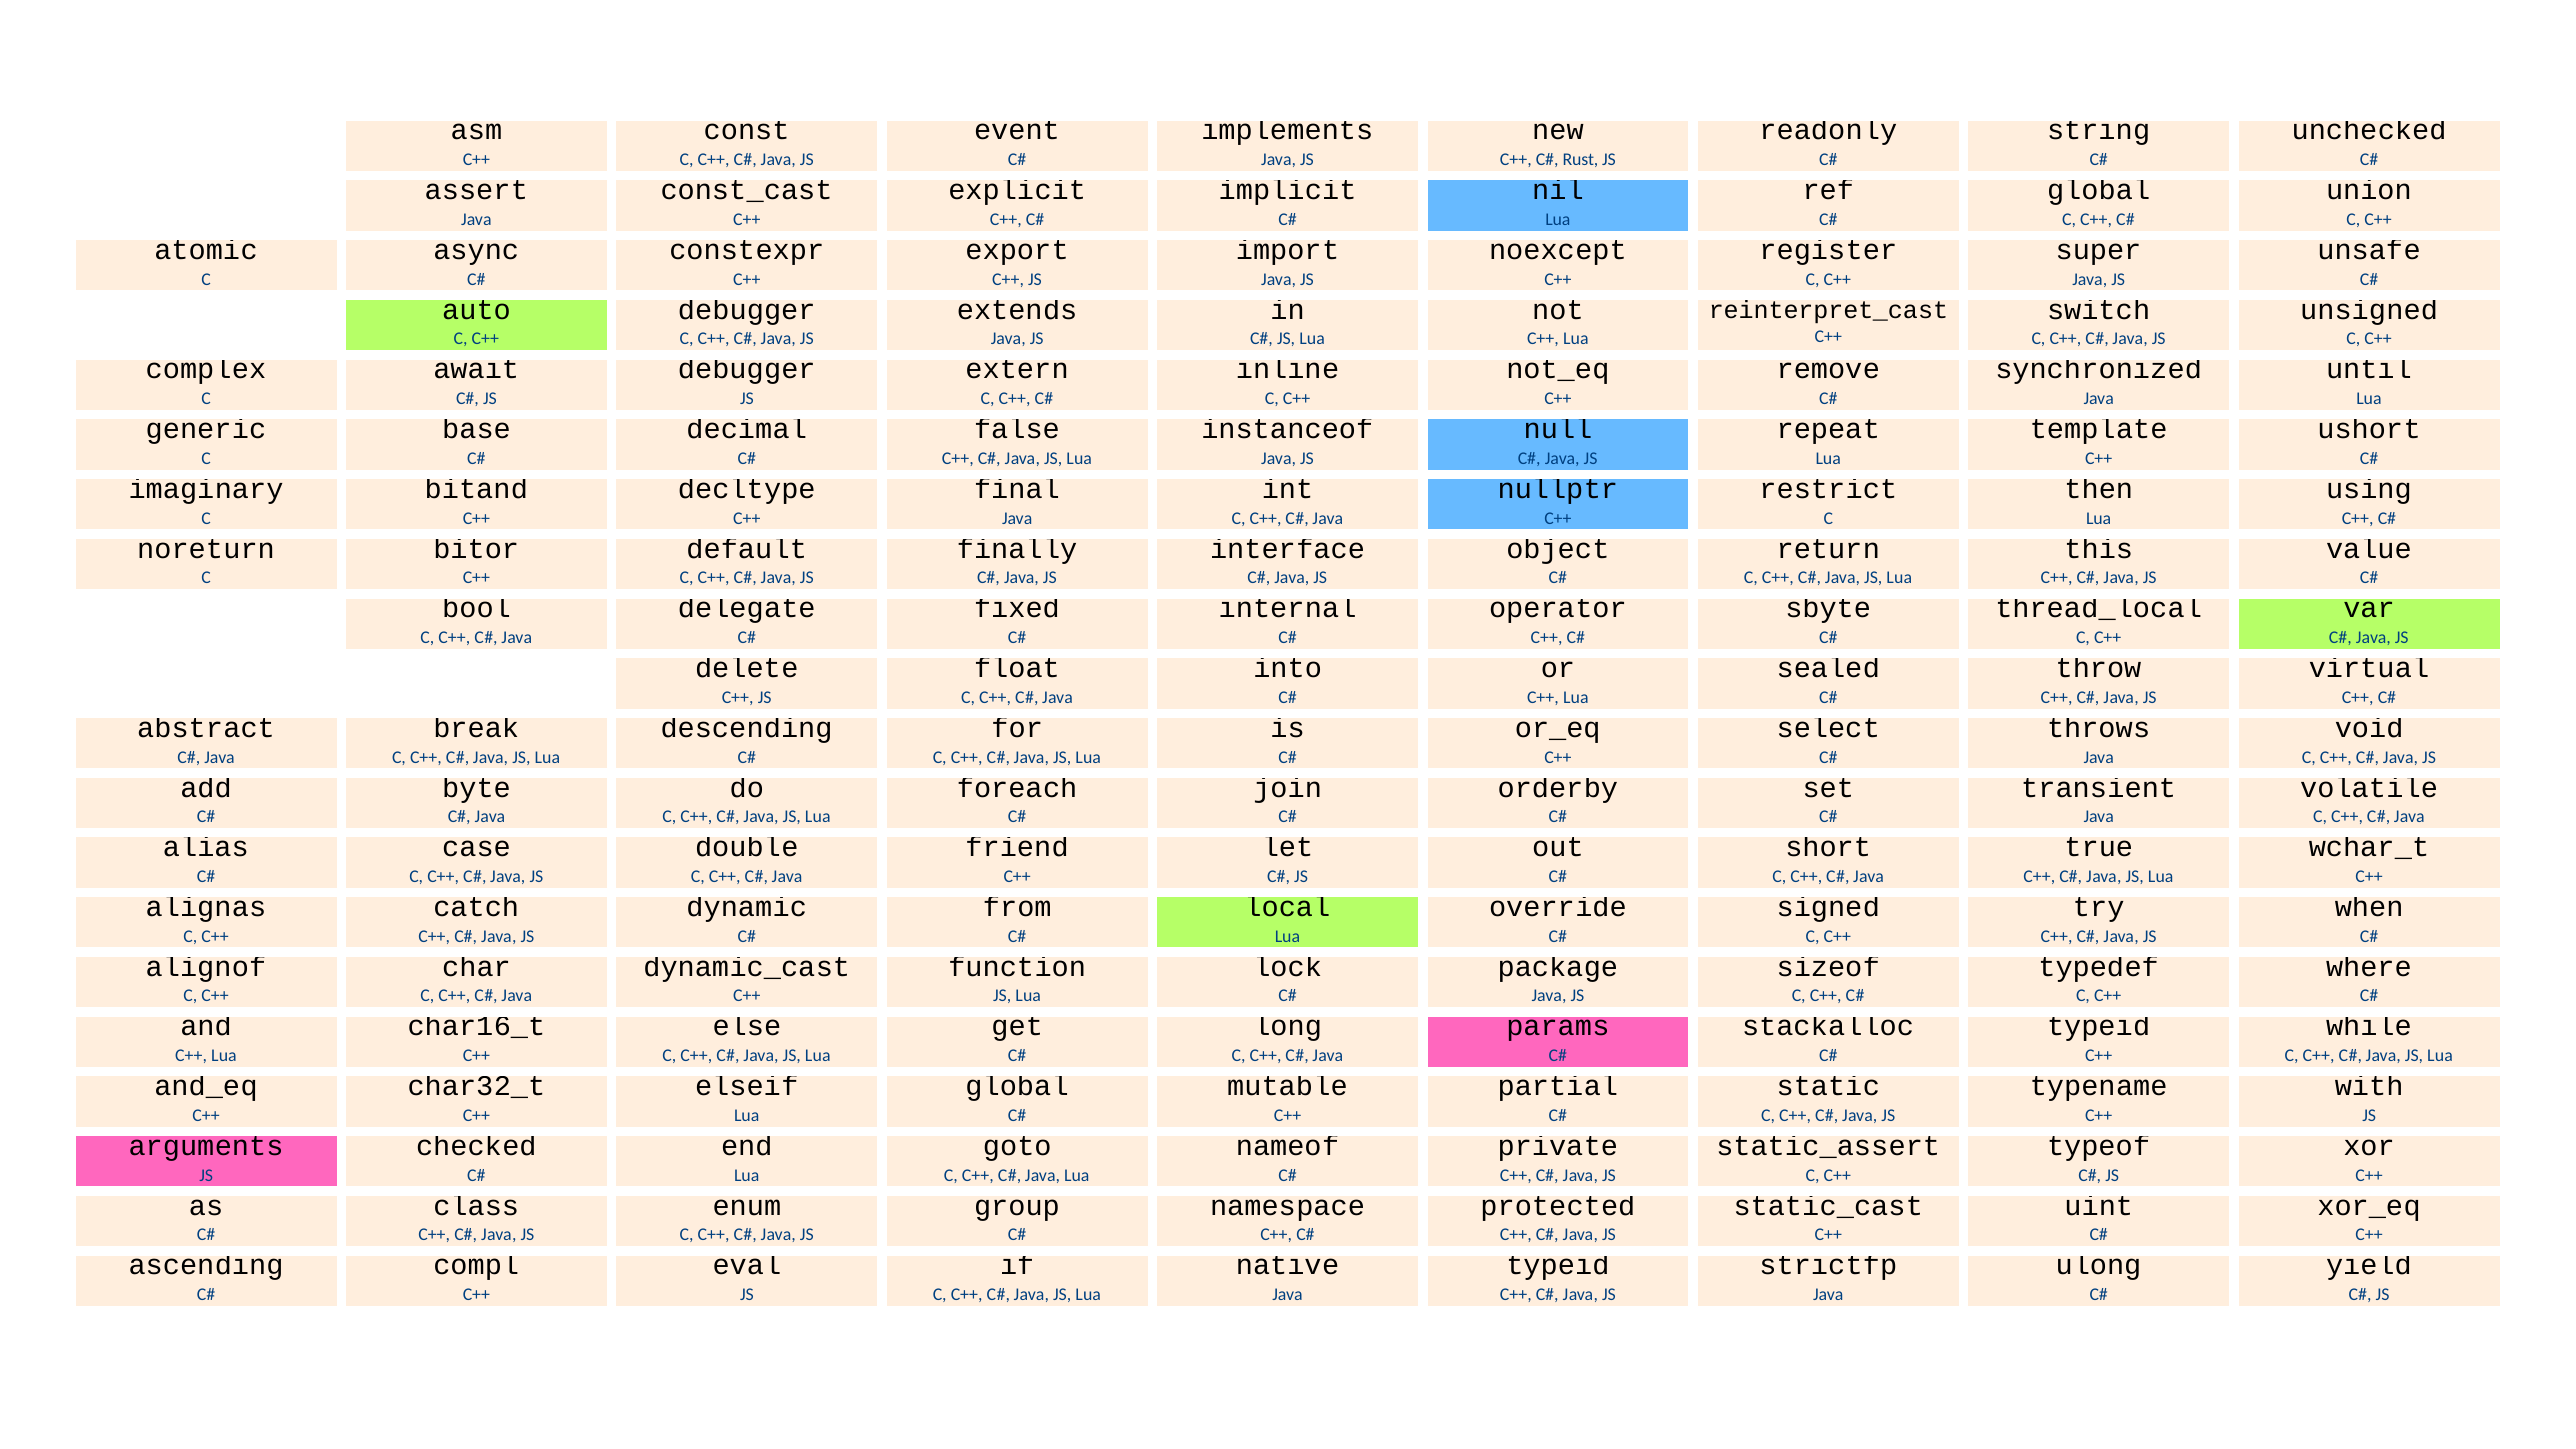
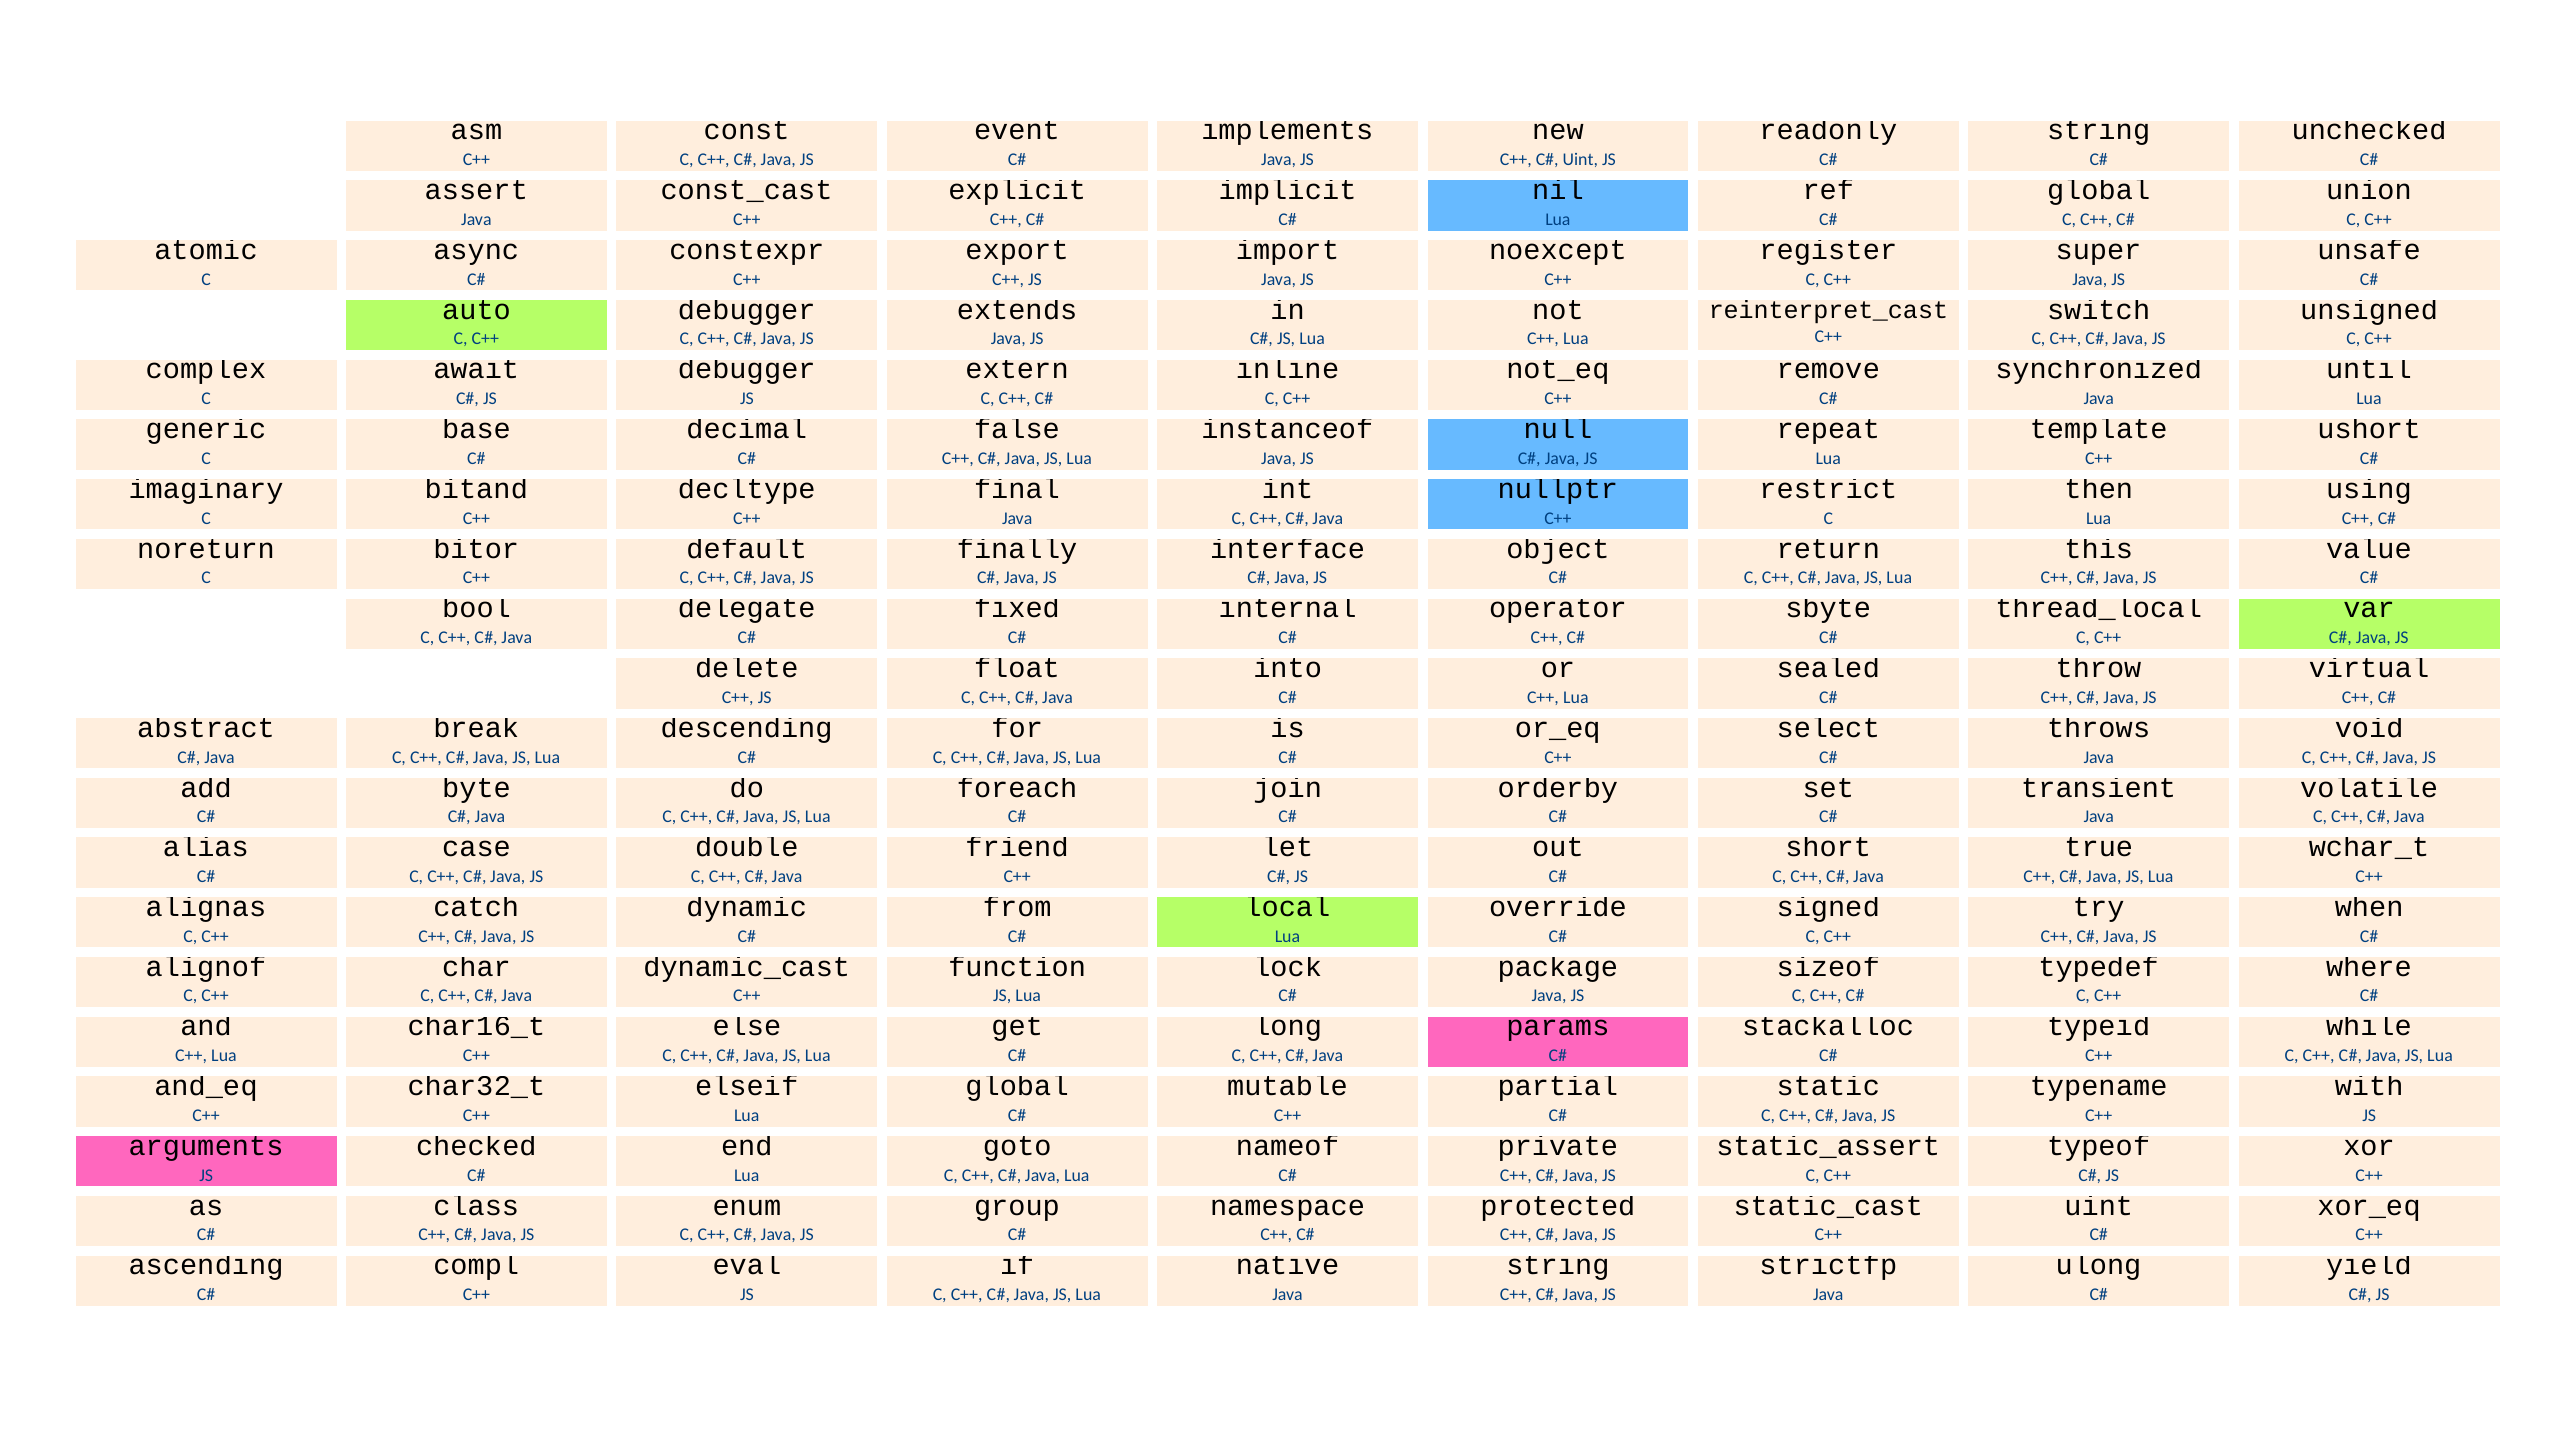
Rust: Rust -> Uint (1580, 160)
typeid: typeid -> string (1558, 1265)
